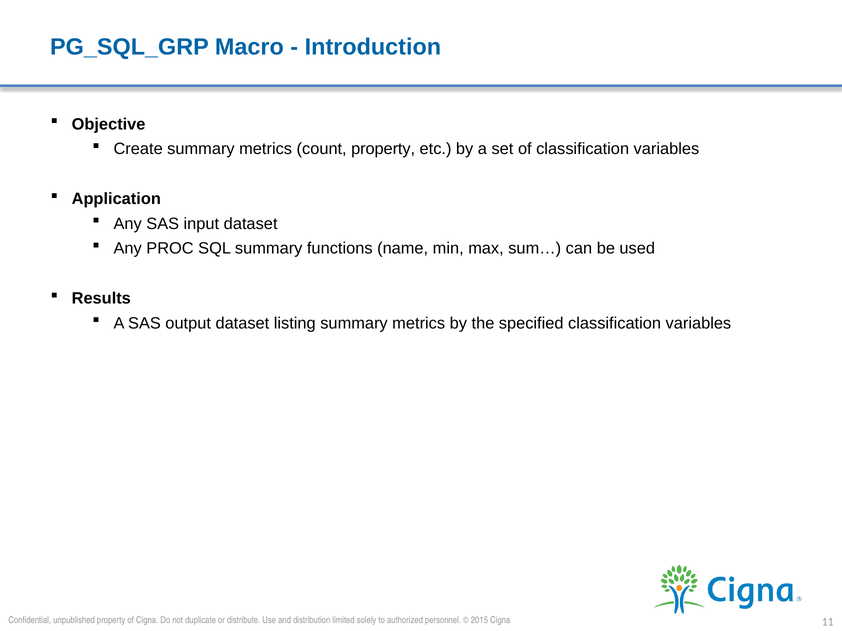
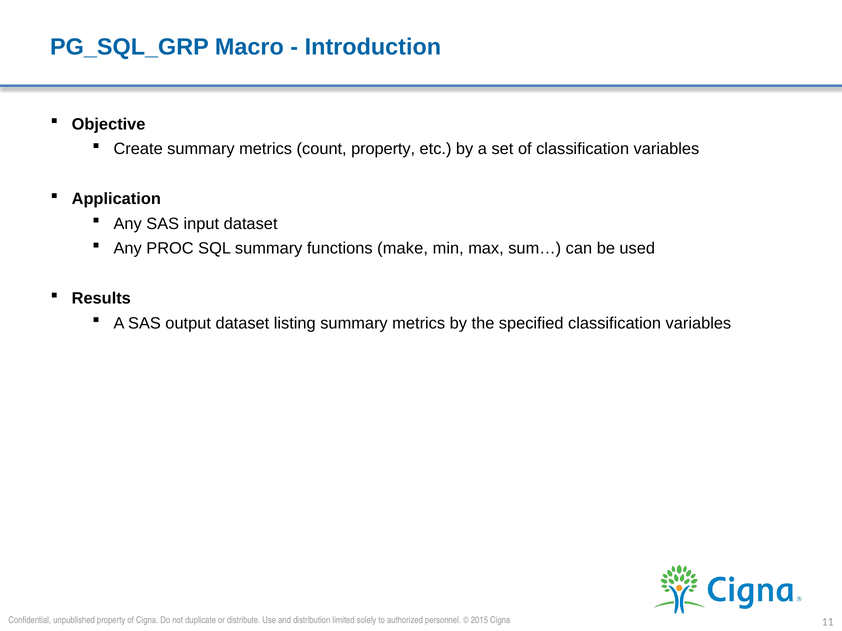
name: name -> make (403, 249)
